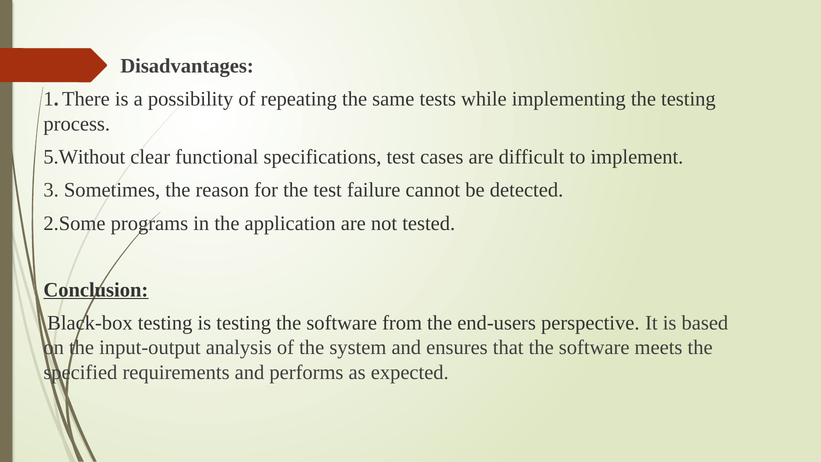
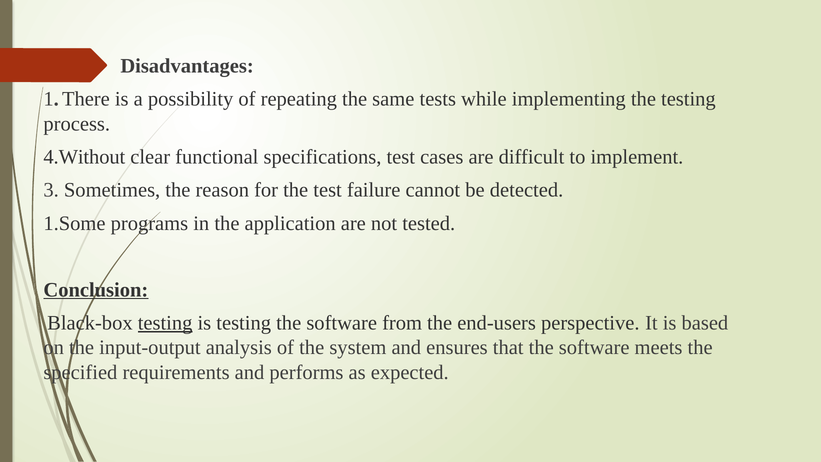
5.Without: 5.Without -> 4.Without (84, 157)
2.Some: 2.Some -> 1.Some (74, 223)
testing underline: none -> present (165, 323)
